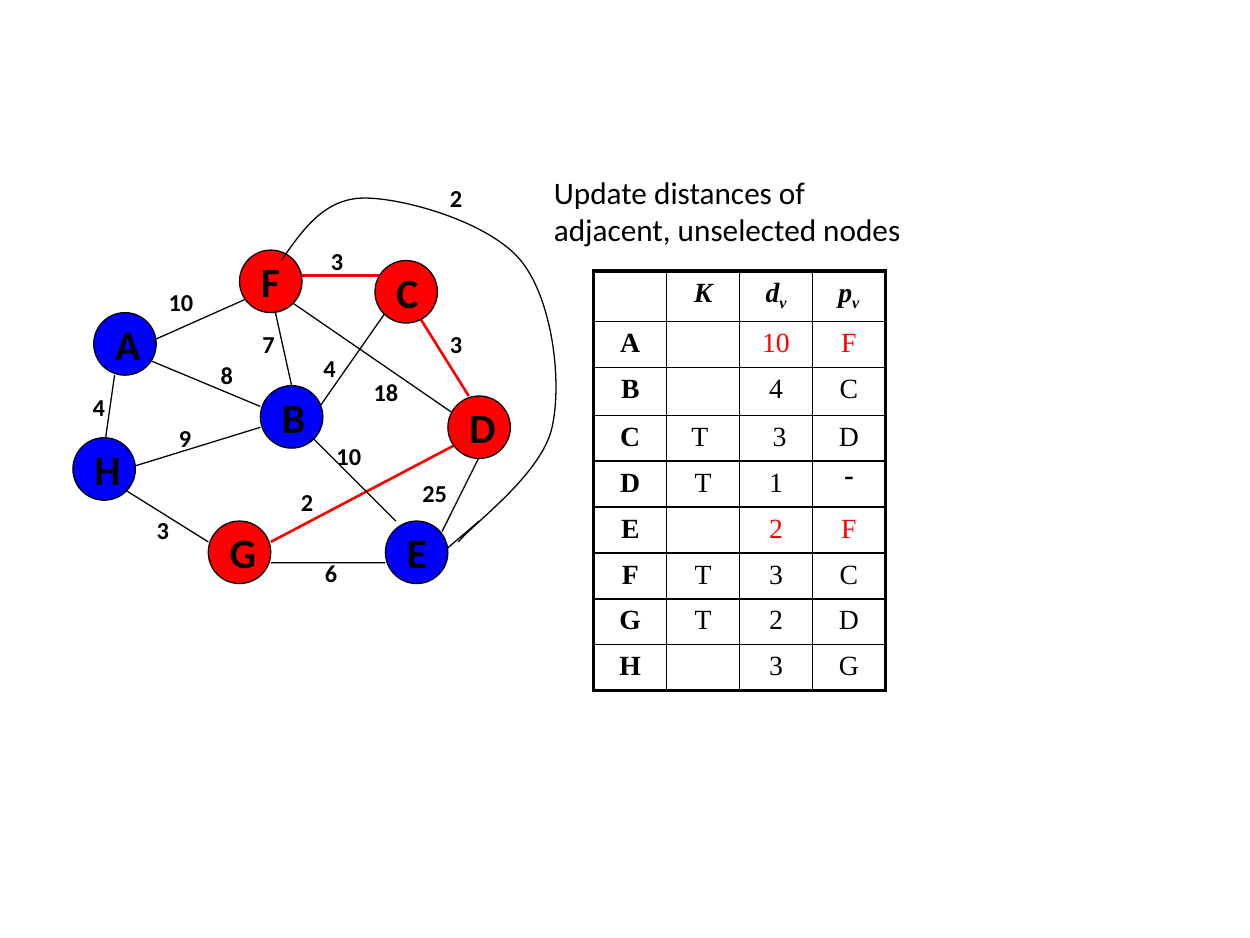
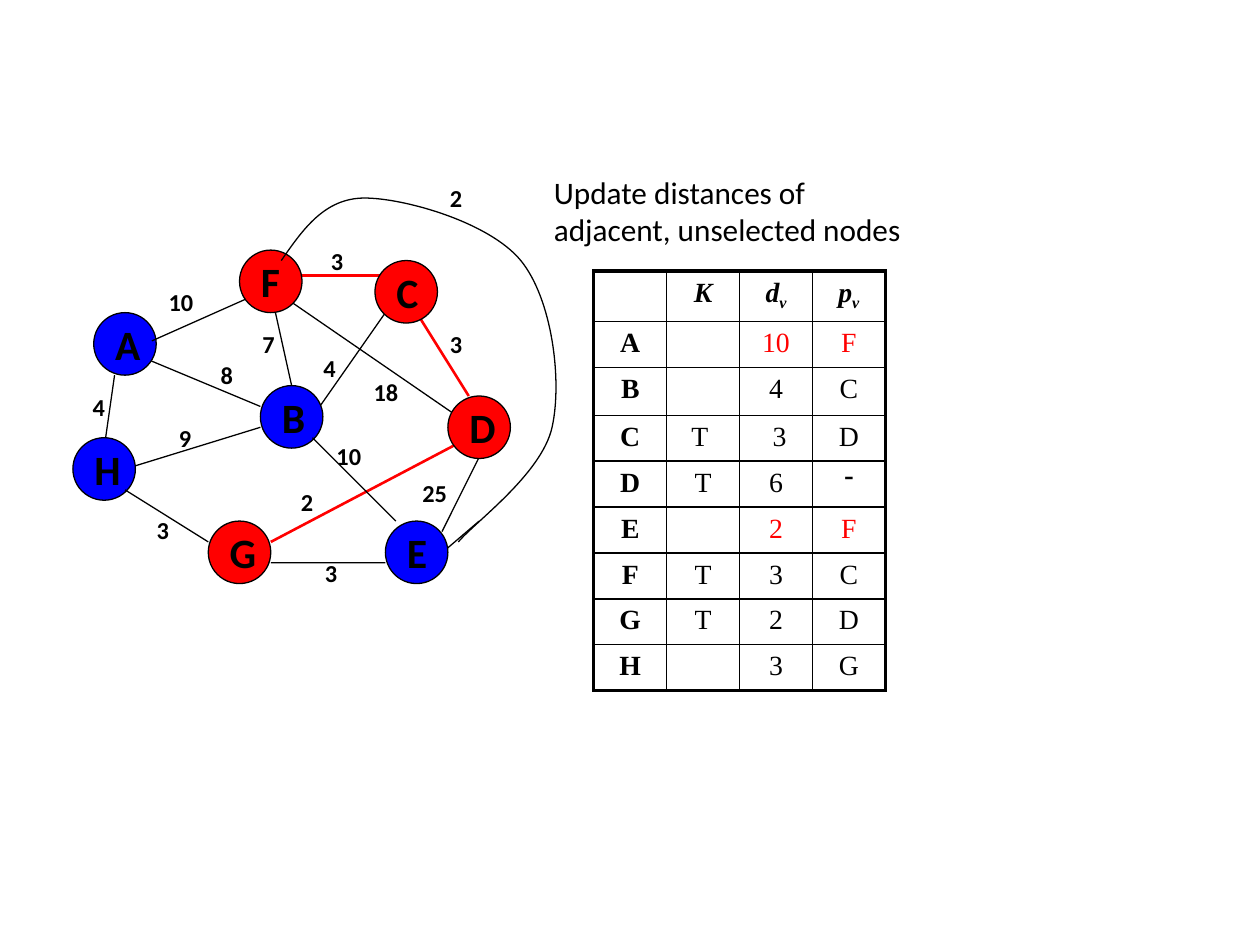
1: 1 -> 6 (776, 483)
G 6: 6 -> 3 (331, 575)
